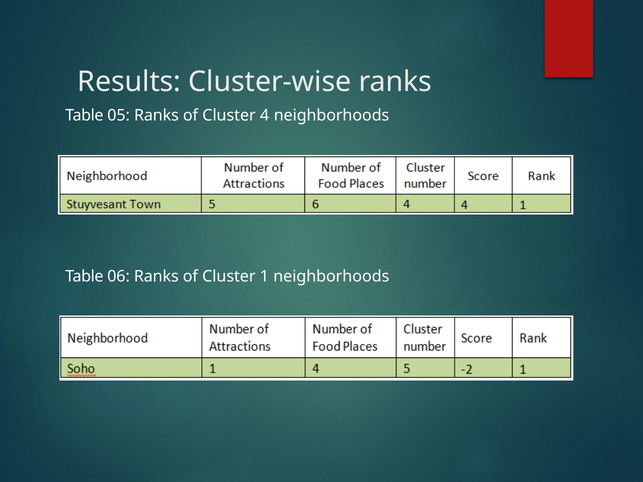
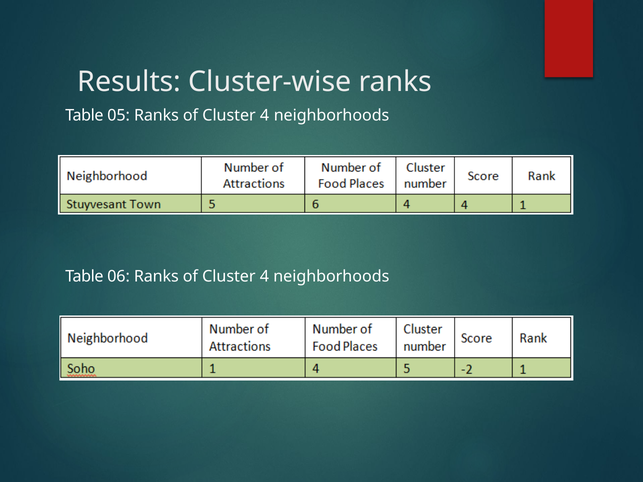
1: 1 -> 4 (264, 276)
